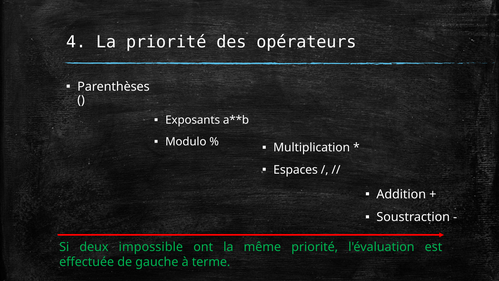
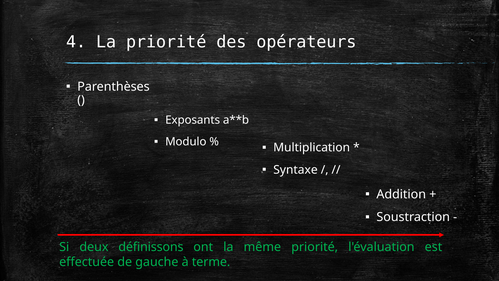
Espaces: Espaces -> Syntaxe (295, 170)
impossible: impossible -> définissons (151, 247)
